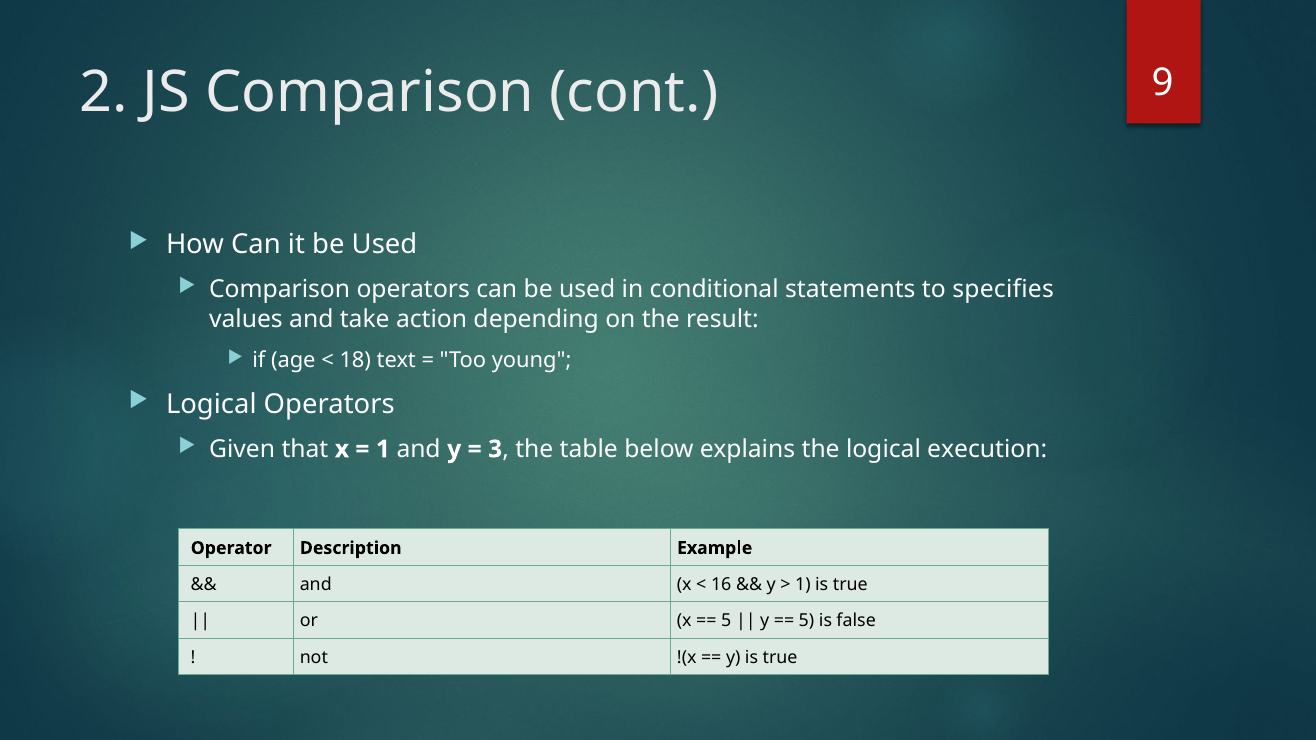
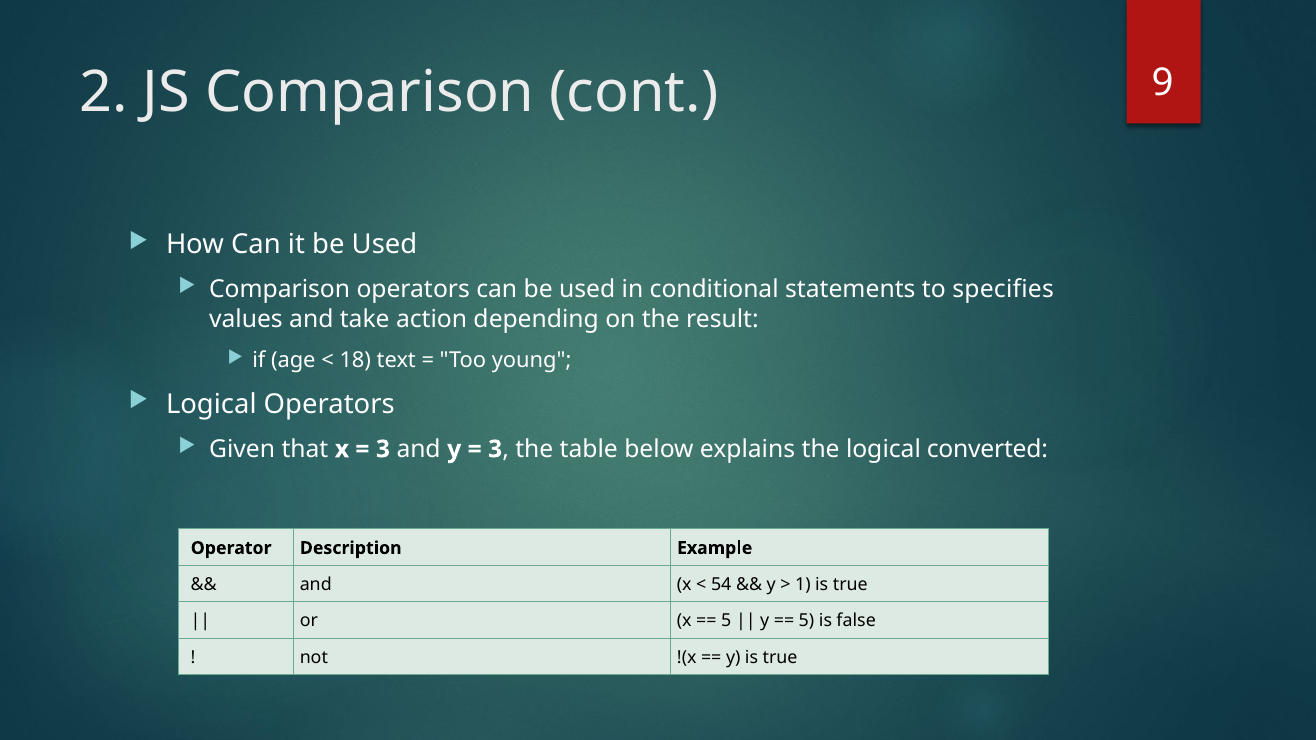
1: 1 -> 3 (383, 449)
execution: execution -> converted (987, 449)
16: 16 -> 54 (721, 585)
